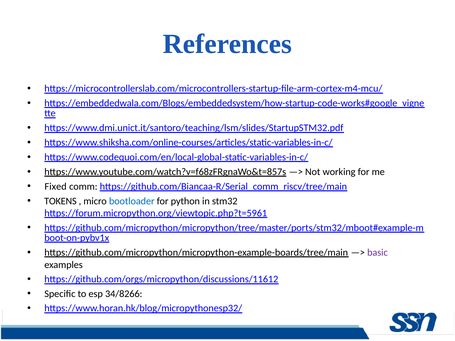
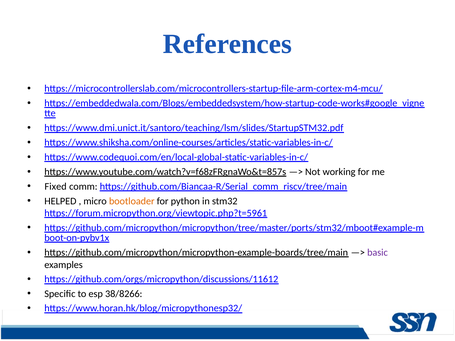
TOKENS: TOKENS -> HELPED (60, 201)
bootloader colour: blue -> orange (132, 201)
34/8266: 34/8266 -> 38/8266 (124, 294)
